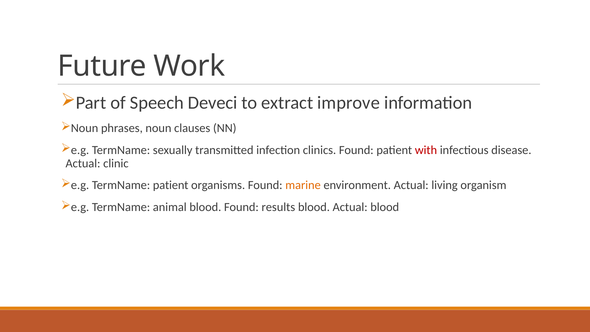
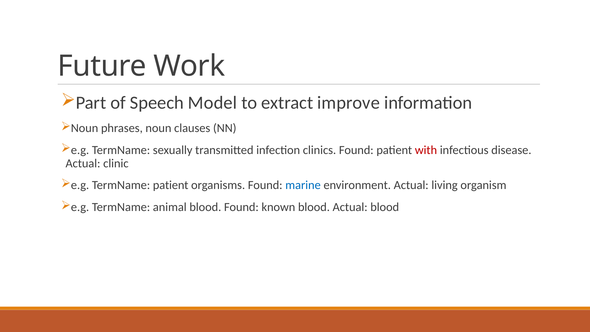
Deveci: Deveci -> Model (213, 103)
marine colour: orange -> blue (303, 185)
results: results -> known (278, 207)
